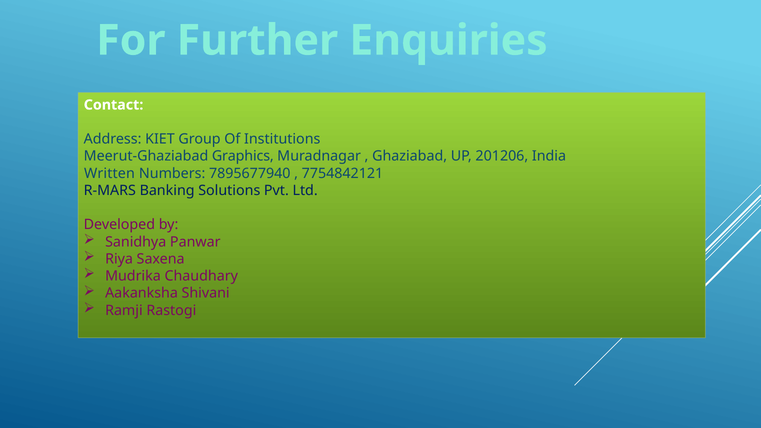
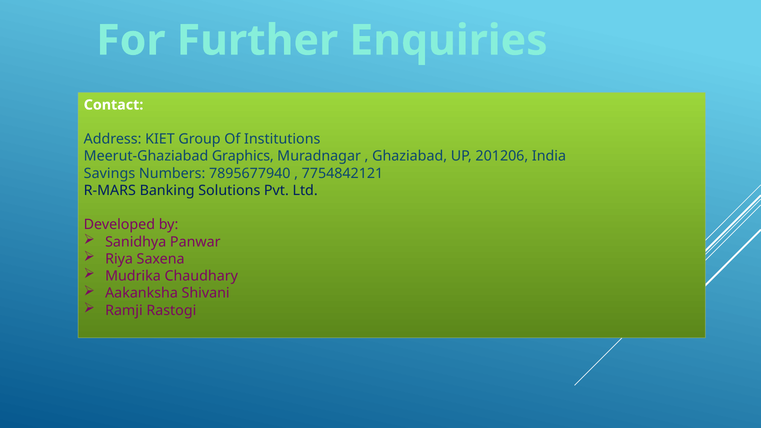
Written: Written -> Savings (109, 173)
